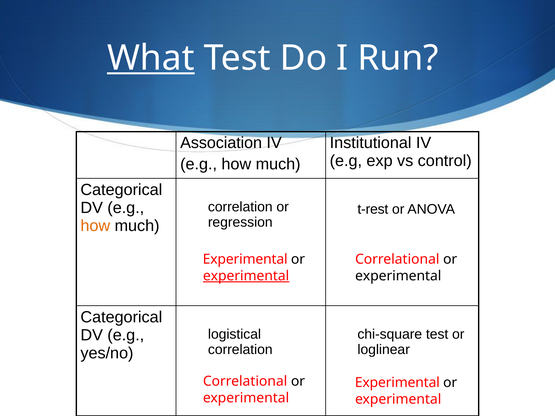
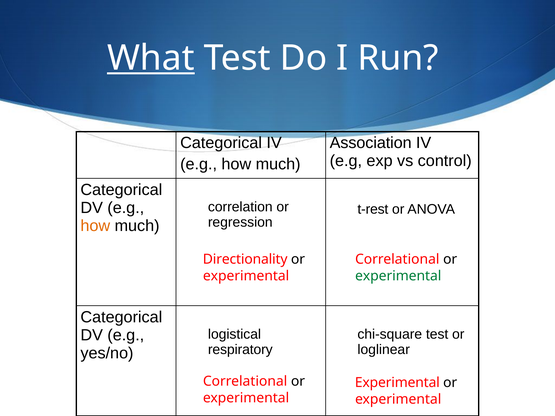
Association: Association -> Categorical (221, 143)
Institutional: Institutional -> Association (371, 143)
Experimental: Experimental -> Directionality (245, 259)
experimental underline: present -> none (246, 276)
experimental colour: black -> green (398, 276)
correlation: correlation -> respiratory (240, 350)
